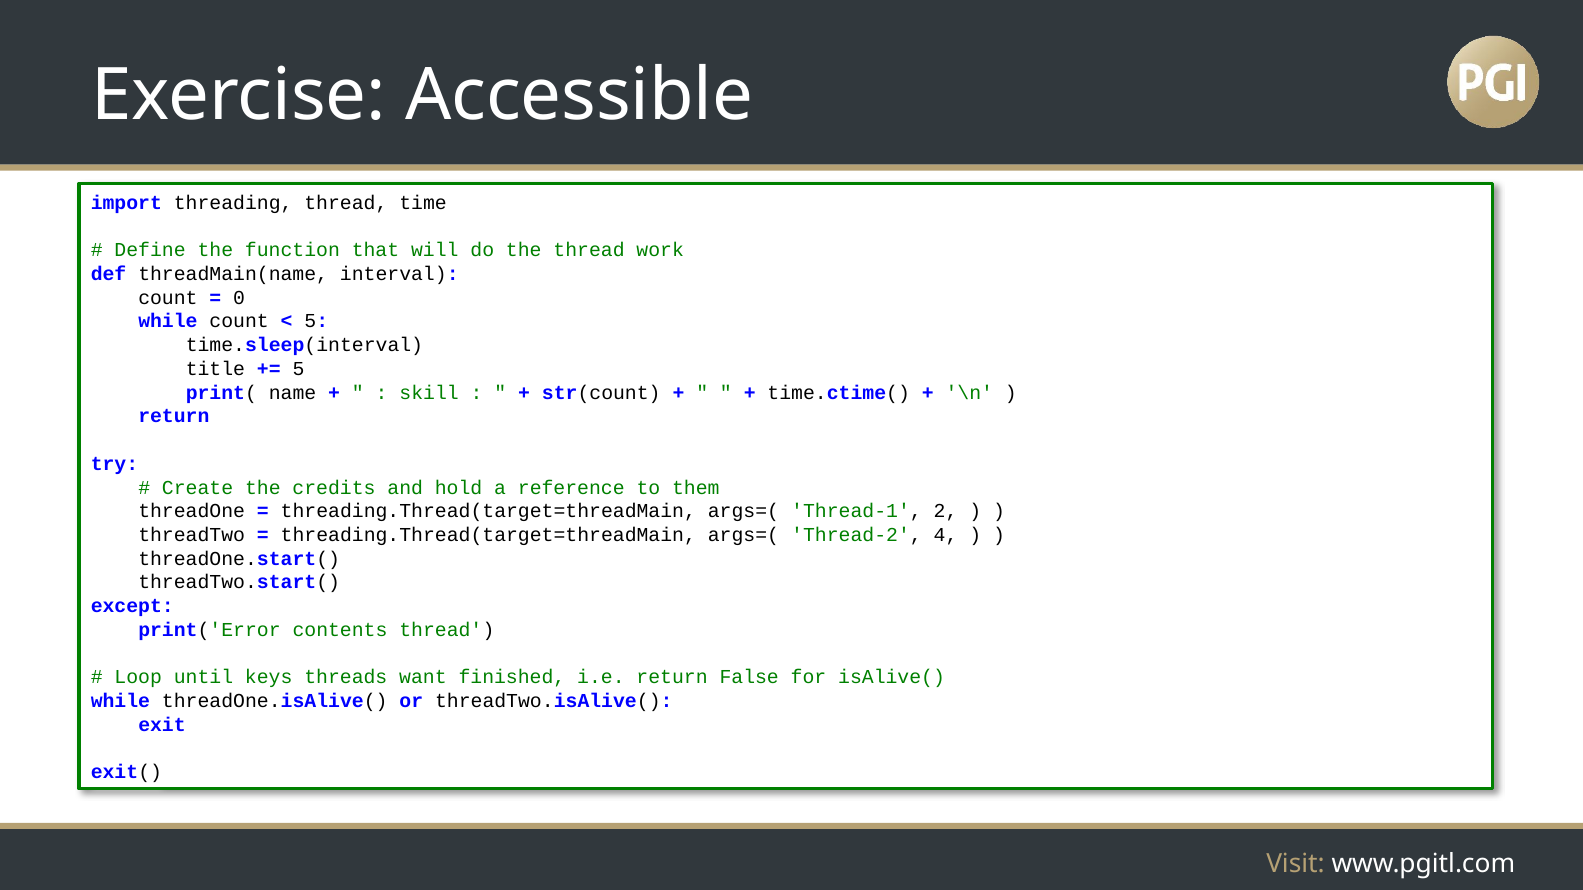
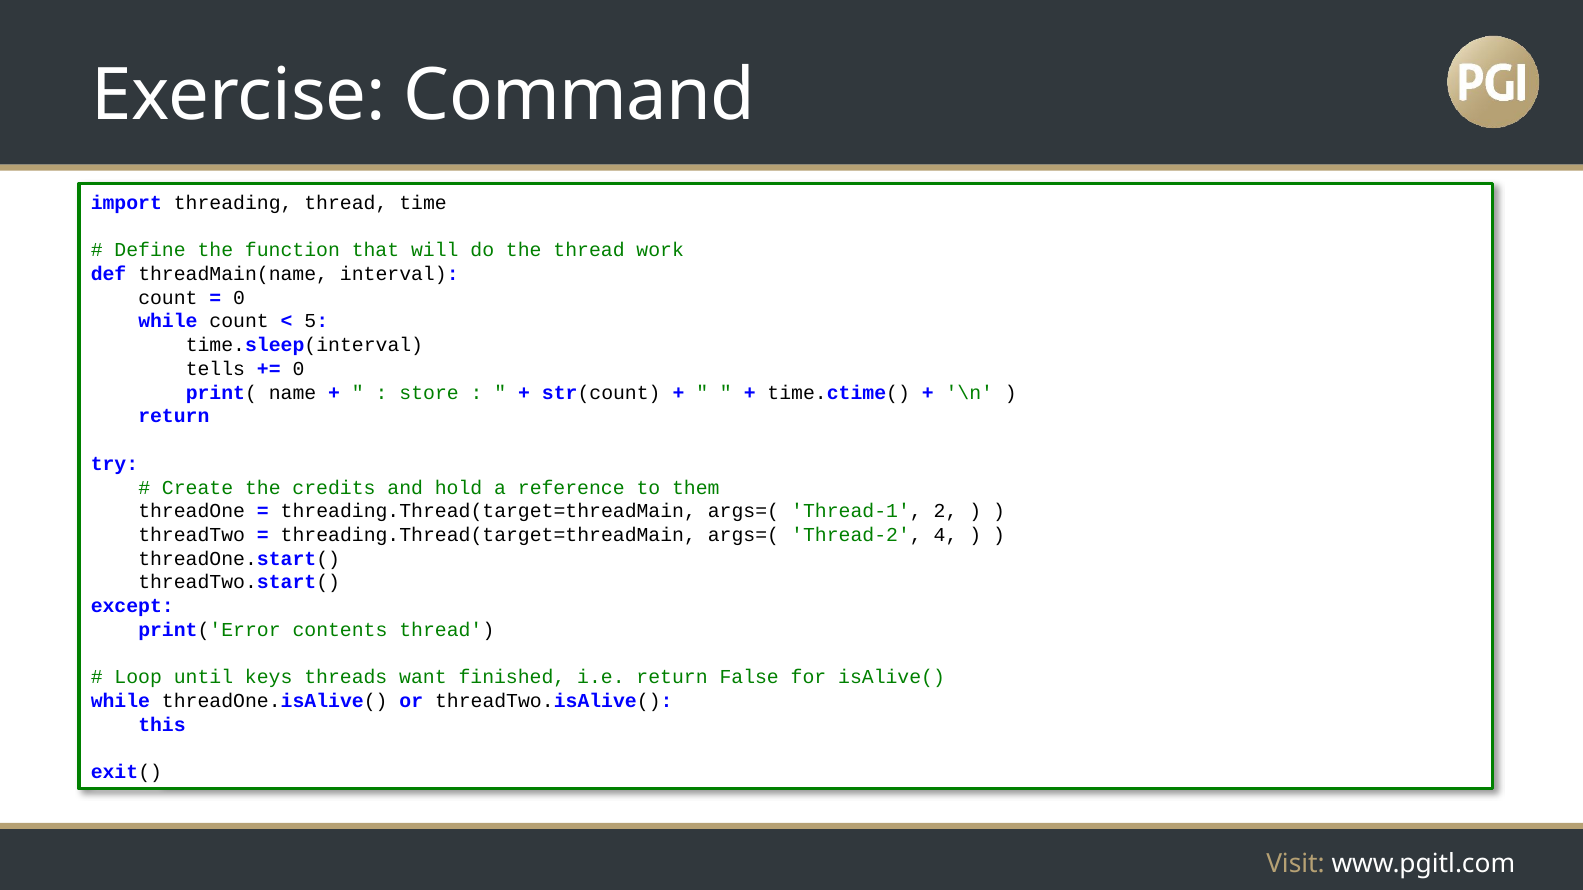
Accessible: Accessible -> Command (579, 96)
title: title -> tells (215, 369)
5: 5 -> 0 (299, 369)
skill: skill -> store (429, 393)
exit: exit -> this (162, 725)
